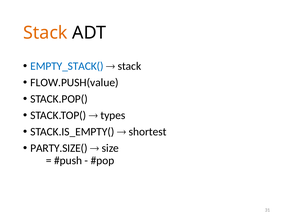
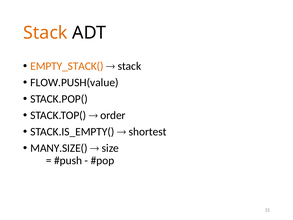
EMPTY_STACK( colour: blue -> orange (67, 66)
types: types -> order (113, 115)
PARTY.SIZE(: PARTY.SIZE( -> MANY.SIZE( (59, 148)
